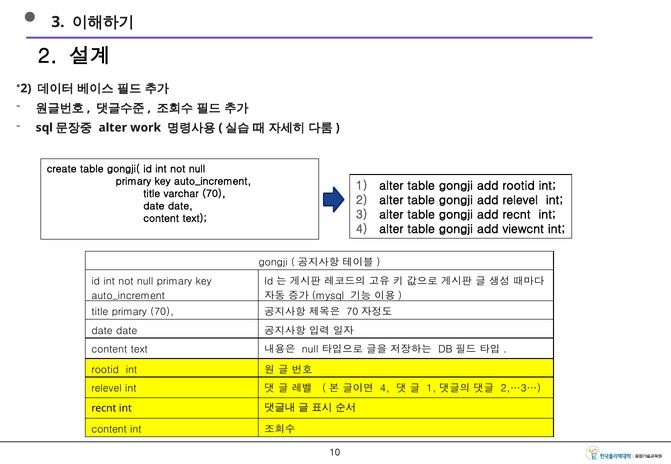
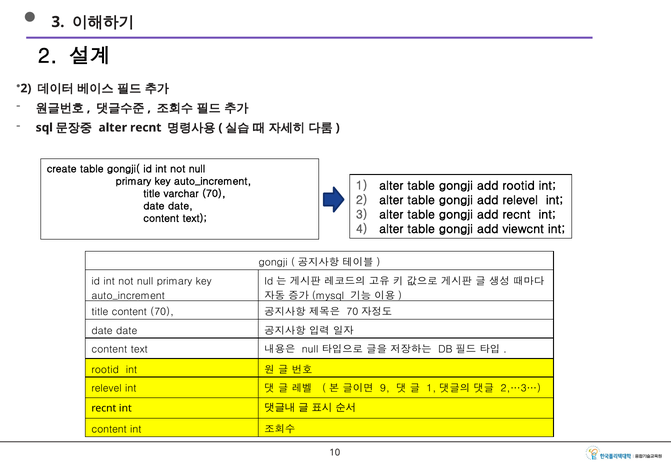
alter work: work -> recnt (146, 128)
title primary: primary -> content (129, 312)
4: 4 -> 9 (385, 389)
